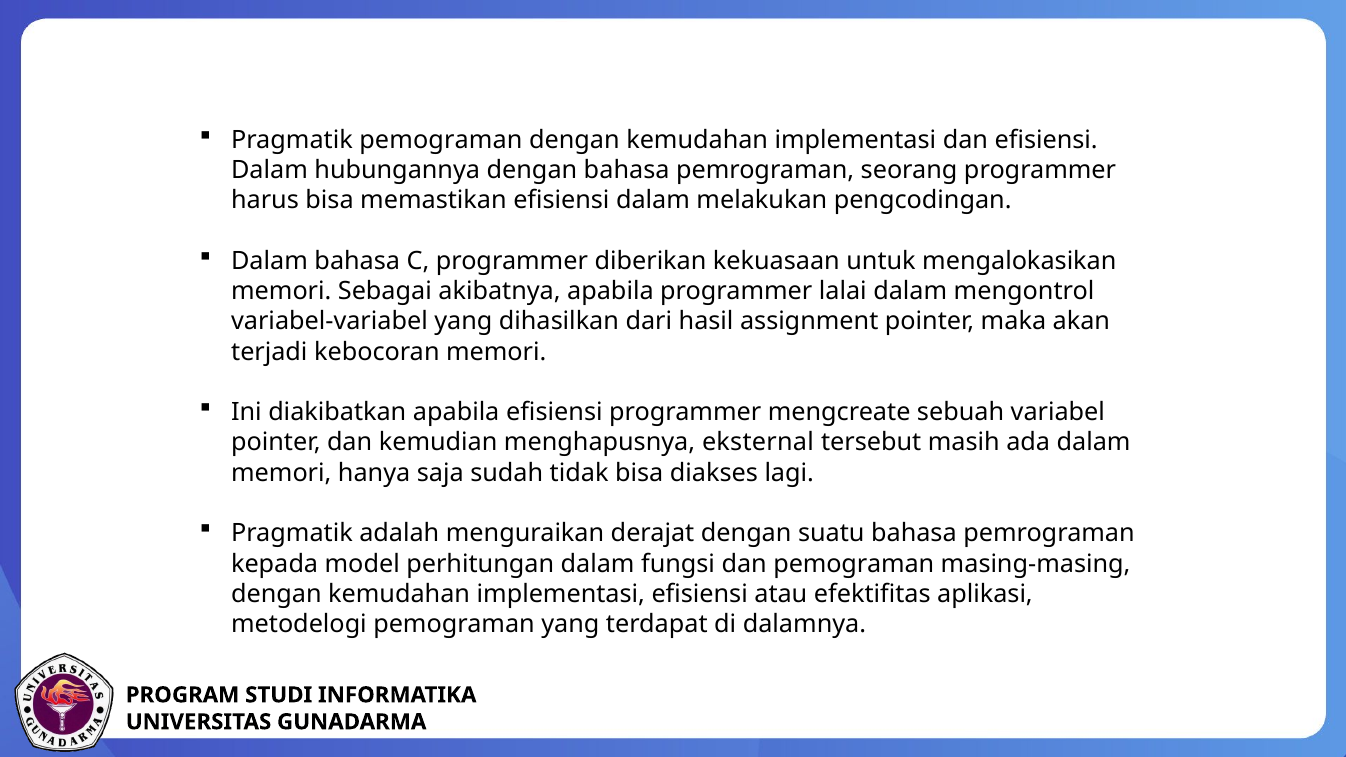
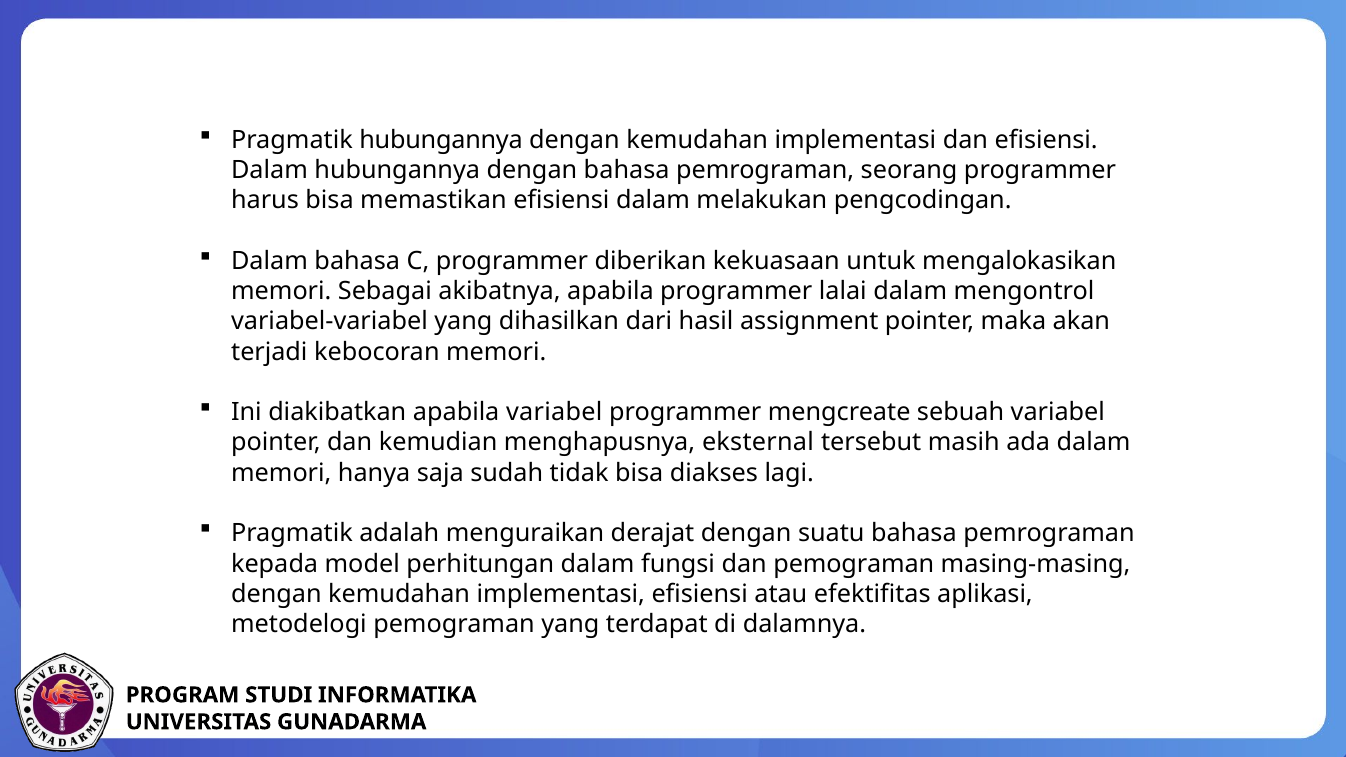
Pragmatik pemograman: pemograman -> hubungannya (441, 140)
apabila efisiensi: efisiensi -> variabel (554, 412)
